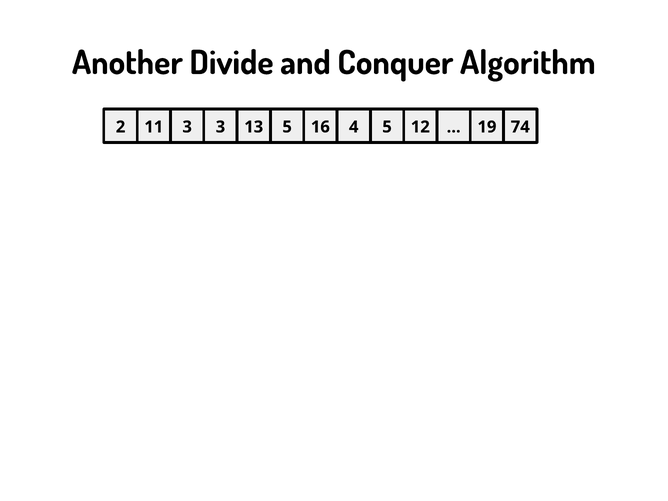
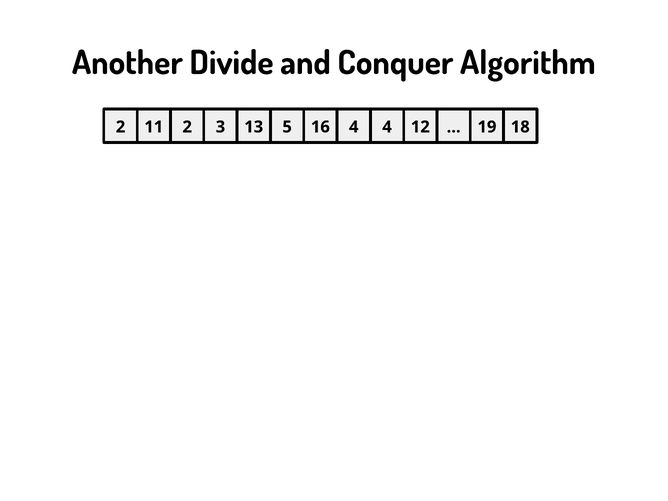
11 3: 3 -> 2 (187, 127)
4 5: 5 -> 4 (387, 127)
74: 74 -> 18 (520, 127)
